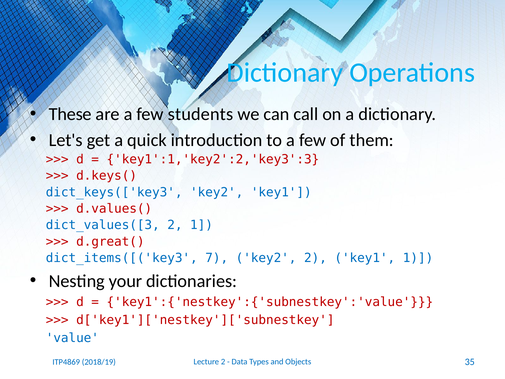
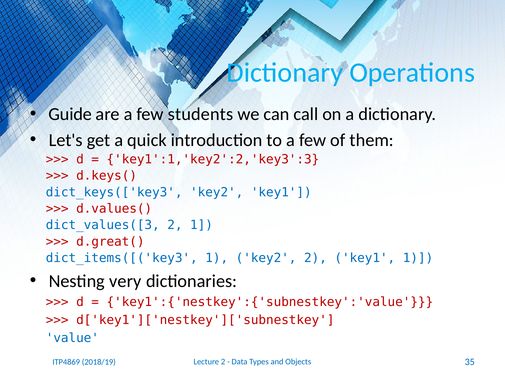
These: These -> Guide (70, 114)
dict_items([('key3 7: 7 -> 1 (217, 258)
your: your -> very (125, 281)
